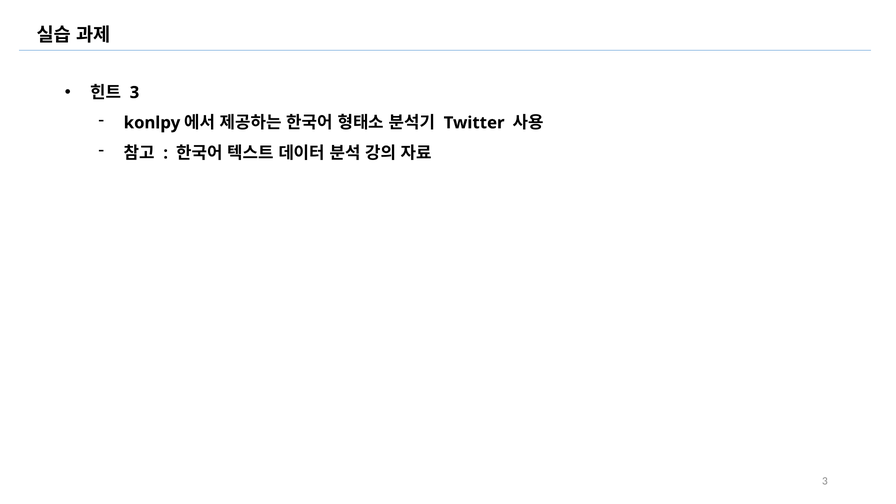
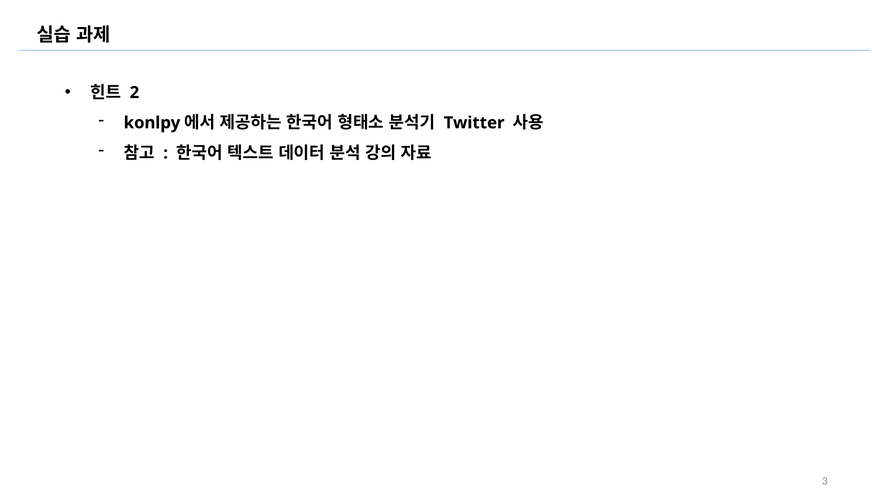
3: 3 -> 2 (134, 93)
